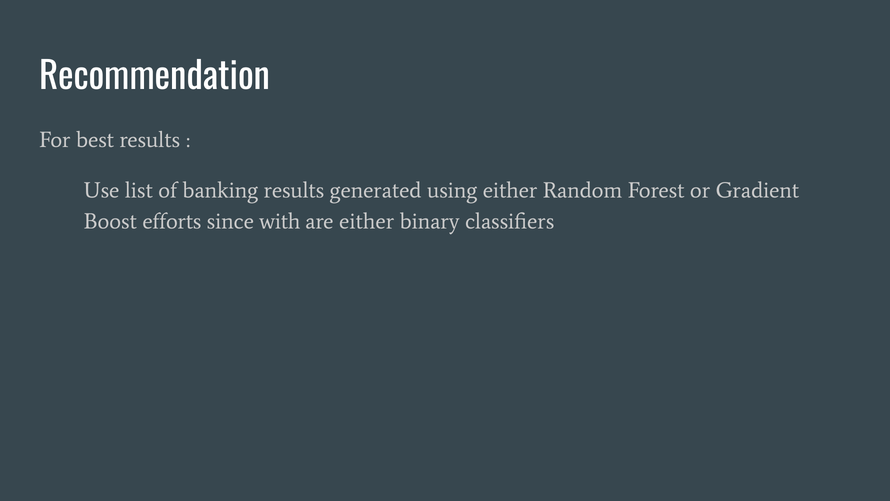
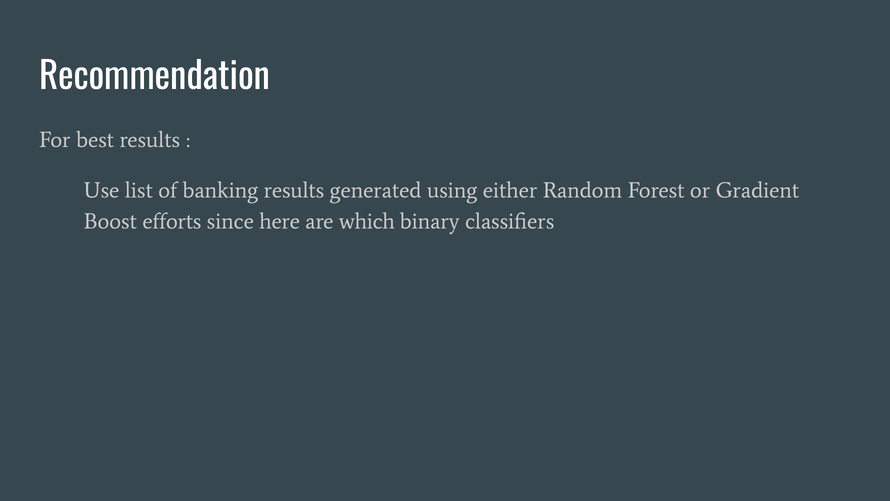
with: with -> here (280, 221)
are either: either -> which (367, 221)
